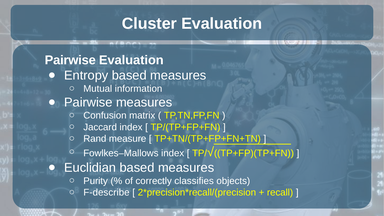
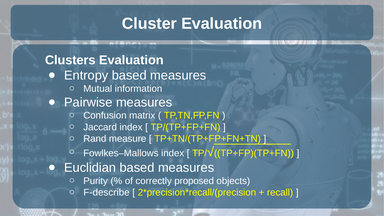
Pairwise: Pairwise -> Clusters (70, 60)
classifies: classifies -> proposed (194, 181)
